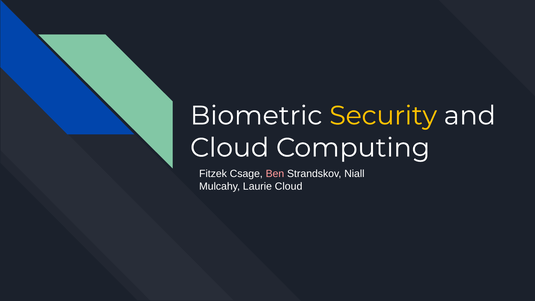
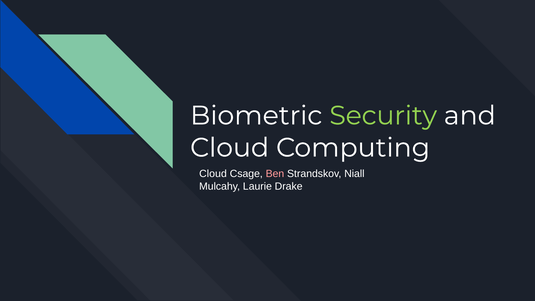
Security colour: yellow -> light green (383, 116)
Fitzek: Fitzek -> Cloud (213, 174)
Laurie Cloud: Cloud -> Drake (289, 186)
